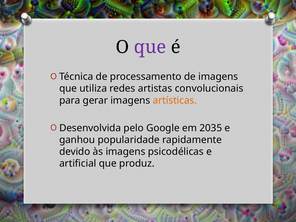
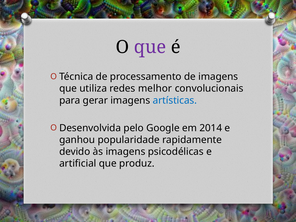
artistas: artistas -> melhor (155, 89)
artísticas colour: orange -> blue (175, 100)
2035: 2035 -> 2014 (211, 128)
